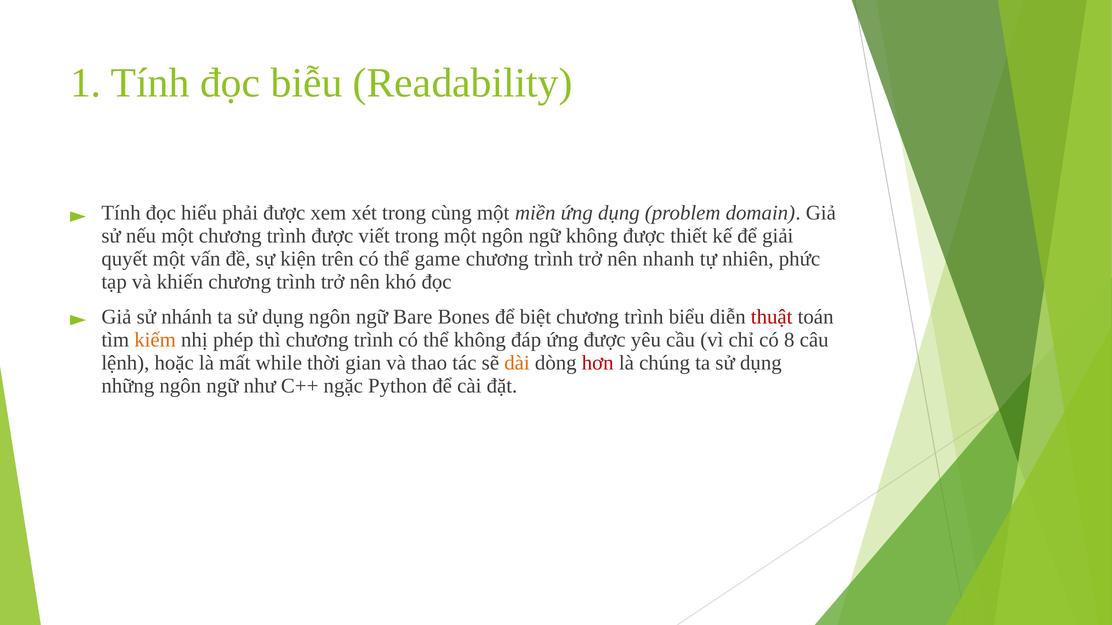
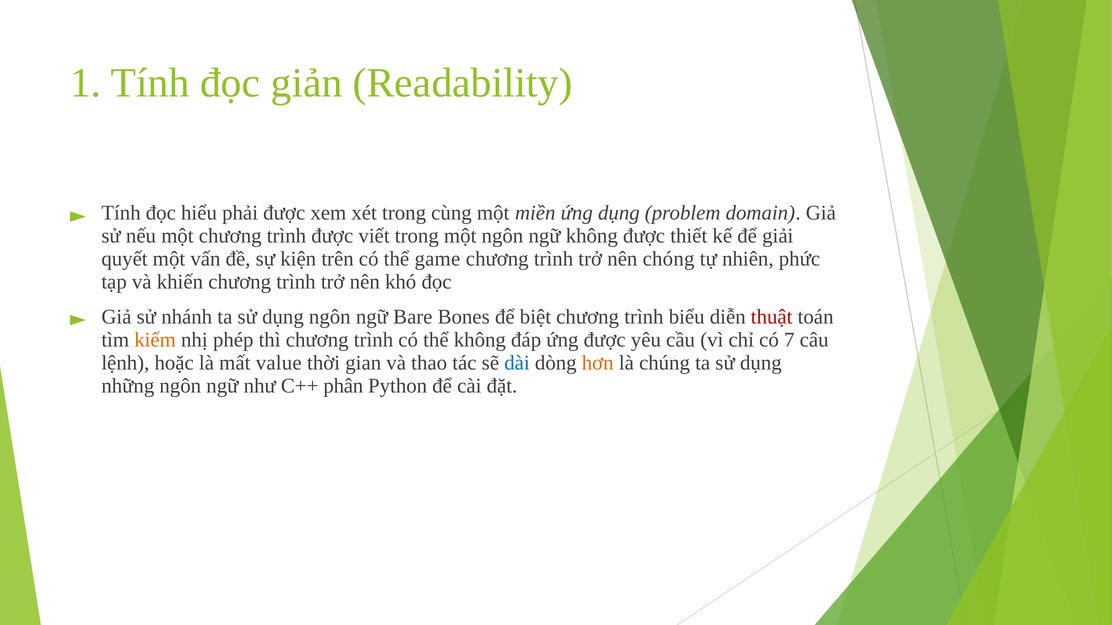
biễu: biễu -> giản (307, 83)
nhanh: nhanh -> chóng (669, 259)
8: 8 -> 7 (789, 340)
while: while -> value (279, 363)
dài colour: orange -> blue (517, 363)
hơn colour: red -> orange (598, 363)
ngặc: ngặc -> phân (343, 386)
